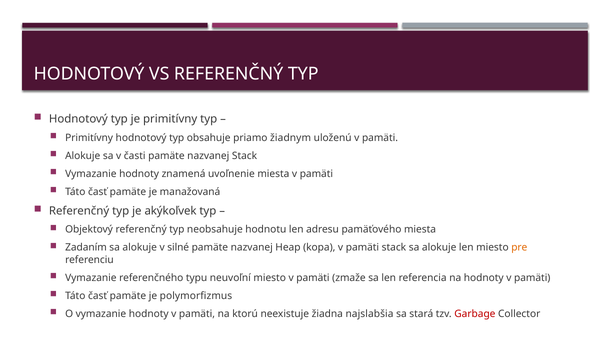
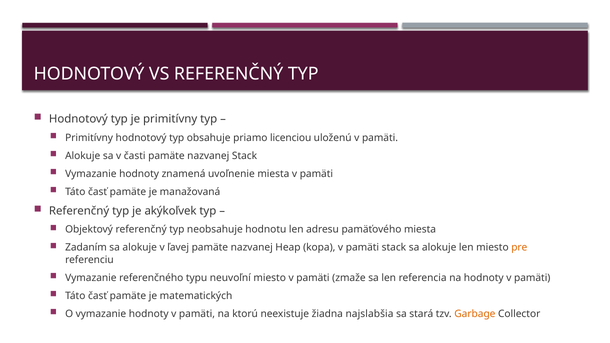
žiadnym: žiadnym -> licenciou (291, 138)
silné: silné -> ľavej (178, 248)
polymorfizmus: polymorfizmus -> matematických (196, 296)
Garbage colour: red -> orange (475, 314)
